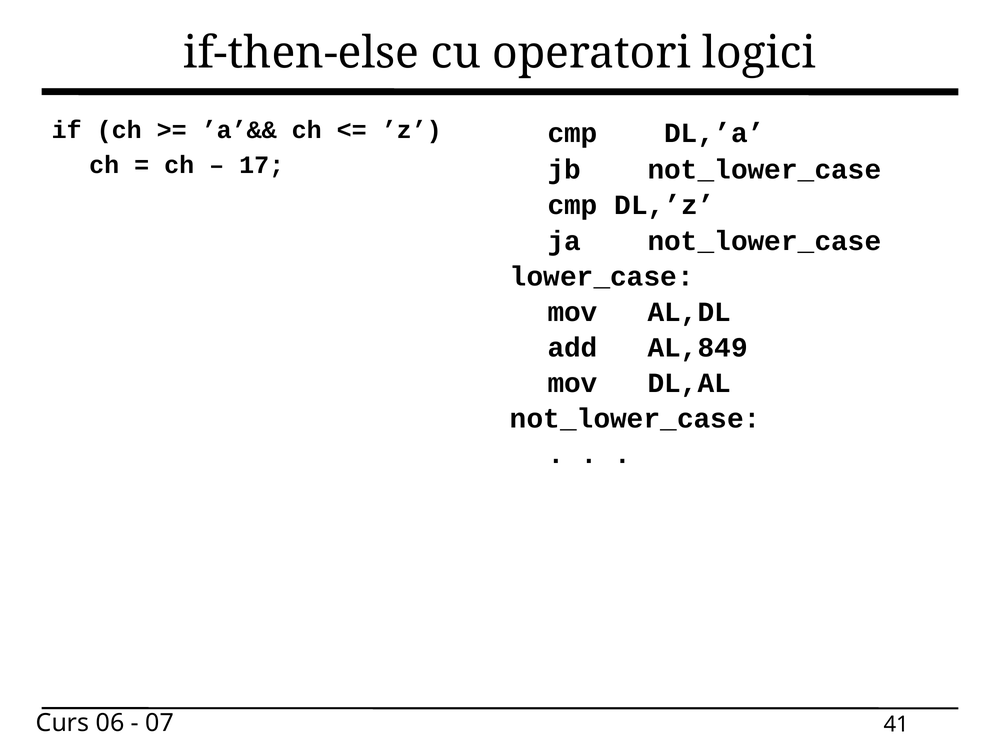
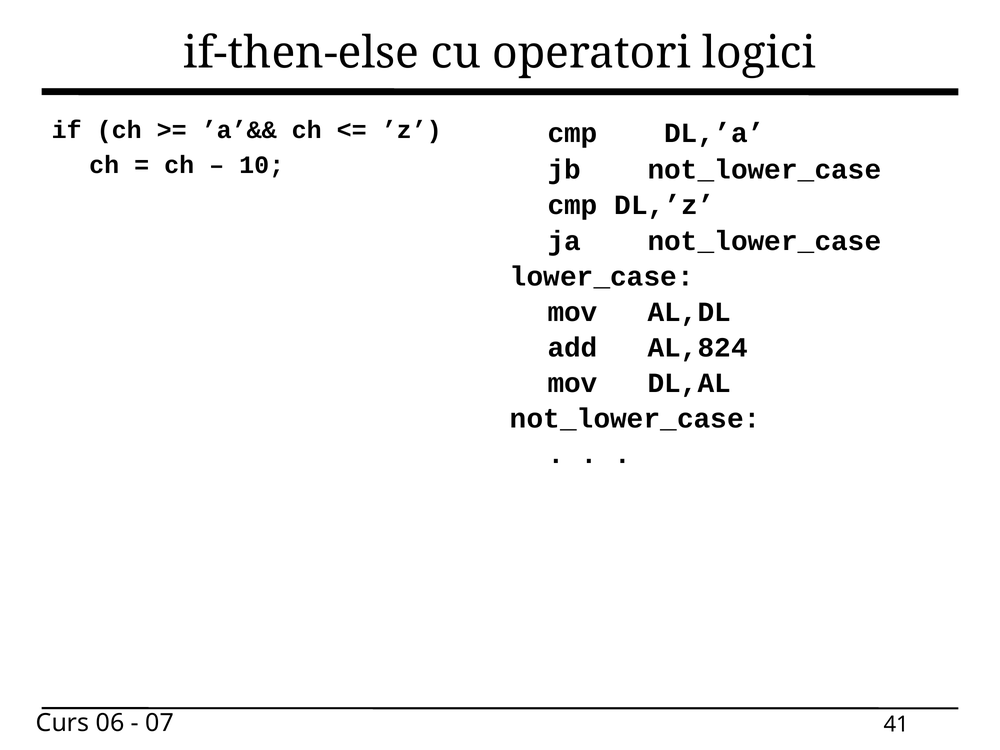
17: 17 -> 10 (262, 165)
AL,849: AL,849 -> AL,824 (698, 347)
